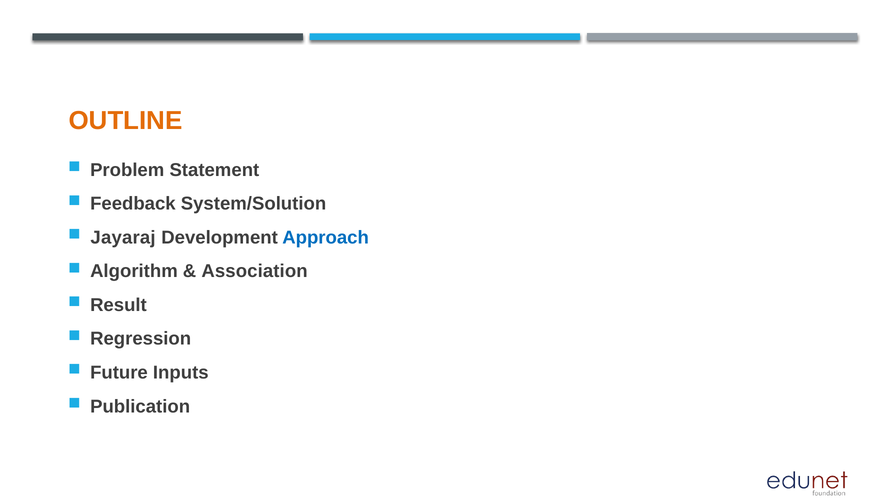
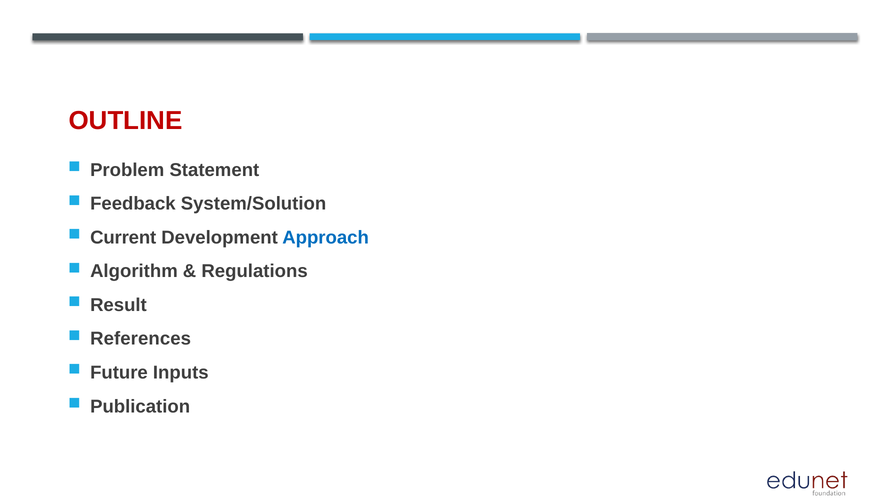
OUTLINE colour: orange -> red (126, 120)
Jayaraj: Jayaraj -> Current (123, 237)
Association: Association -> Regulations (255, 271)
Regression: Regression -> References (141, 339)
